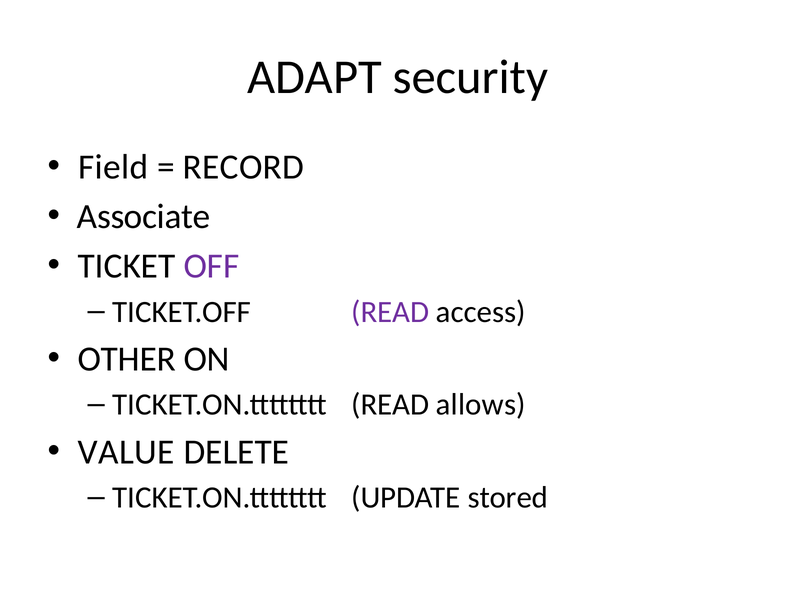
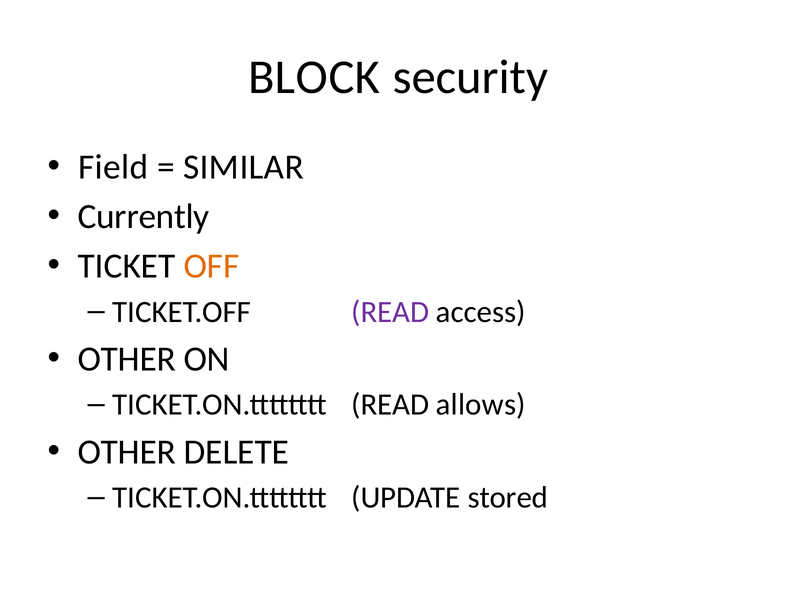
ADAPT: ADAPT -> BLOCK (314, 77)
RECORD: RECORD -> SIMILAR (244, 167)
Associate: Associate -> Currently (144, 217)
OFF colour: purple -> orange (211, 266)
VALUE: VALUE -> OTHER (127, 452)
